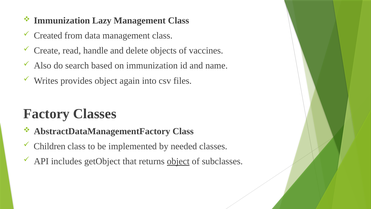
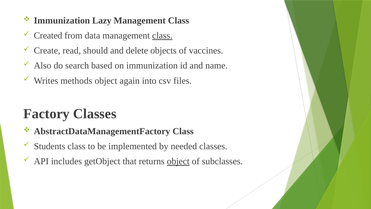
class underline: none -> present (162, 36)
handle: handle -> should (96, 51)
provides: provides -> methods (76, 81)
Children: Children -> Students (50, 146)
